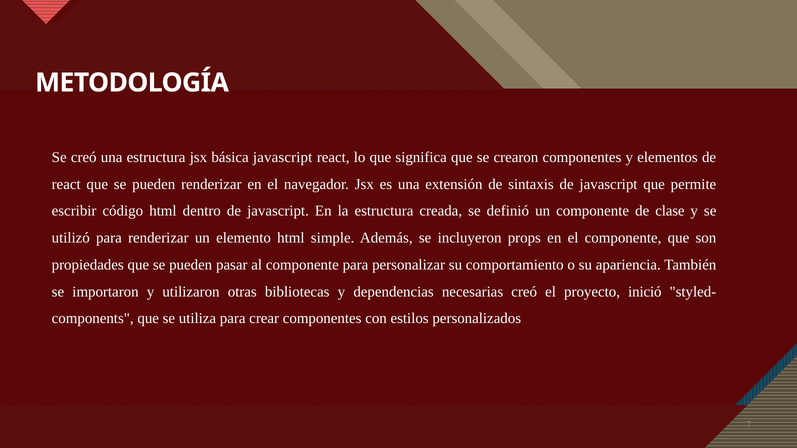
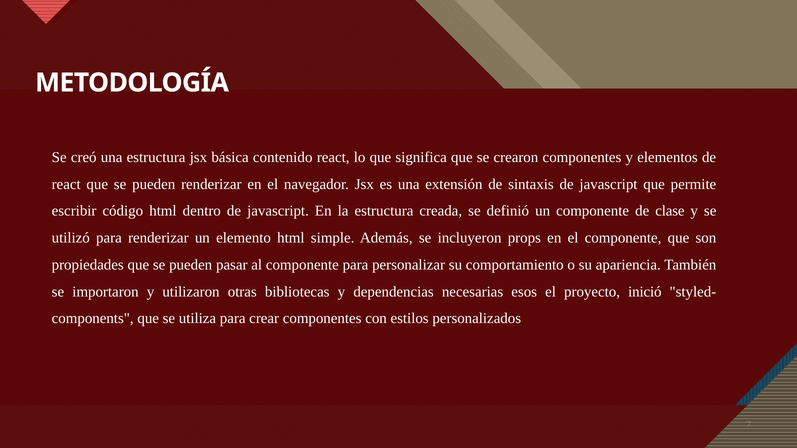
básica javascript: javascript -> contenido (283, 157)
necesarias creó: creó -> esos (524, 292)
